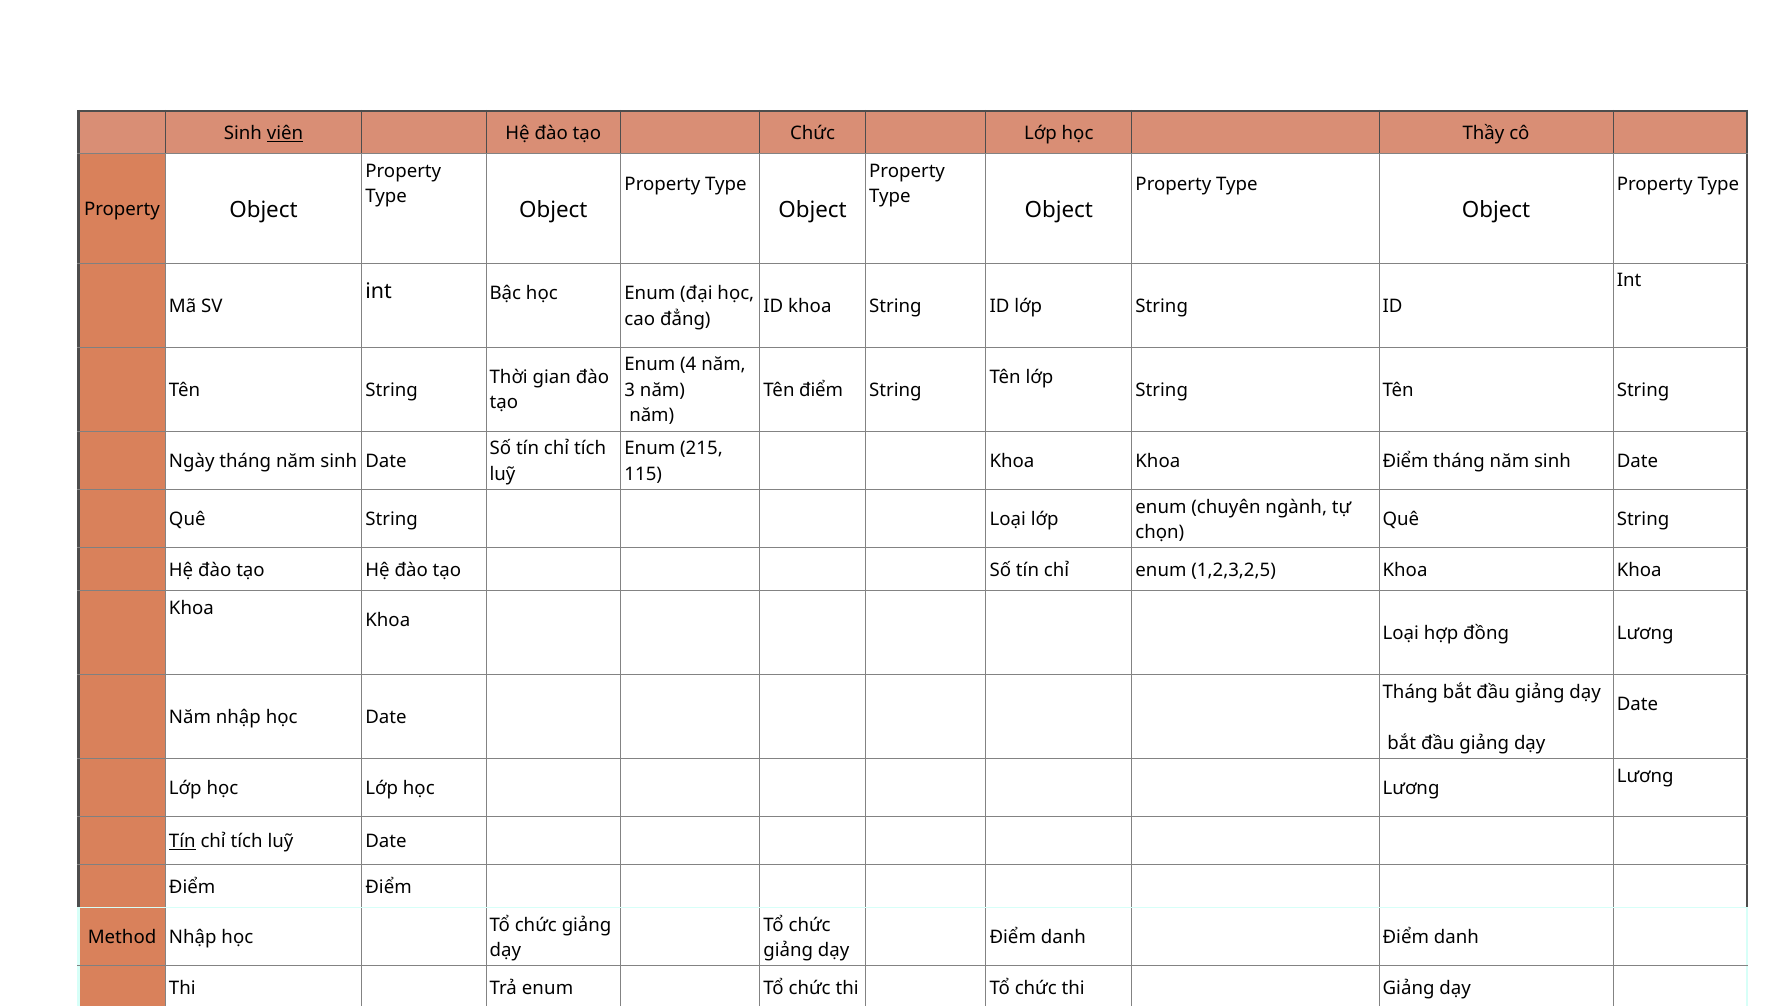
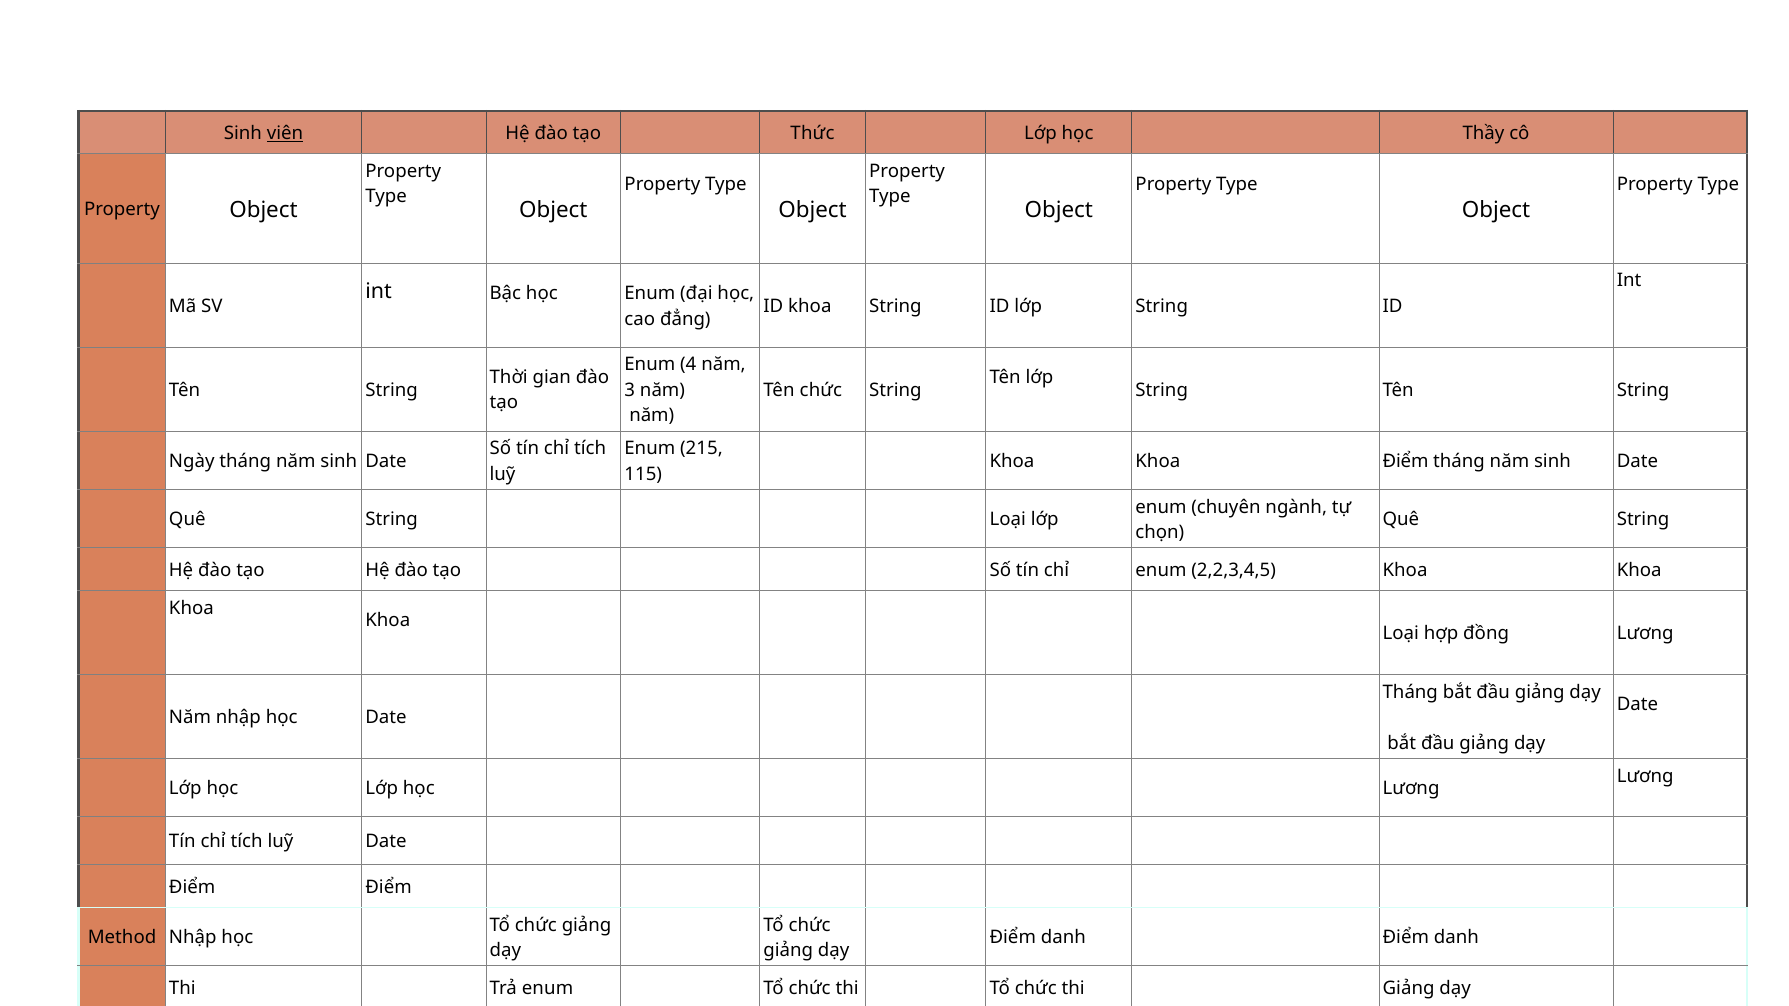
tạo Chức: Chức -> Thức (812, 134)
Tên điểm: điểm -> chức (821, 390)
1,2,3,2,5: 1,2,3,2,5 -> 2,2,3,4,5 (1234, 570)
Tín underline: present -> none (182, 842)
